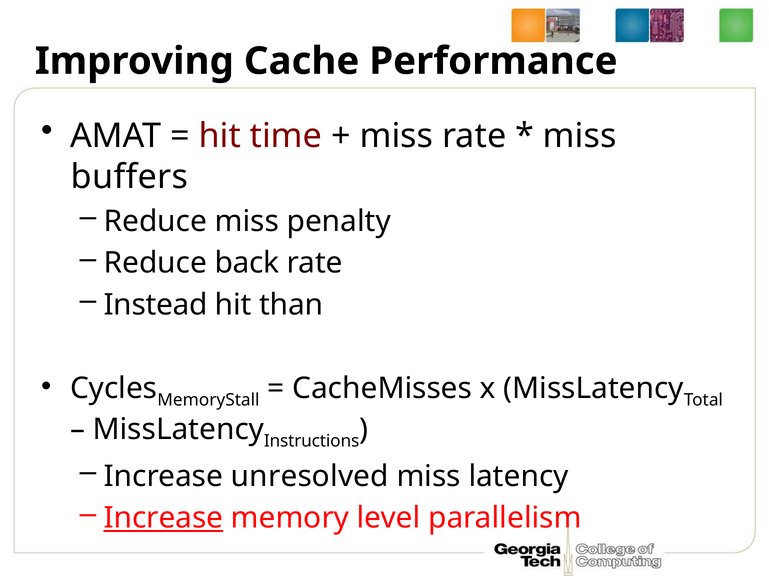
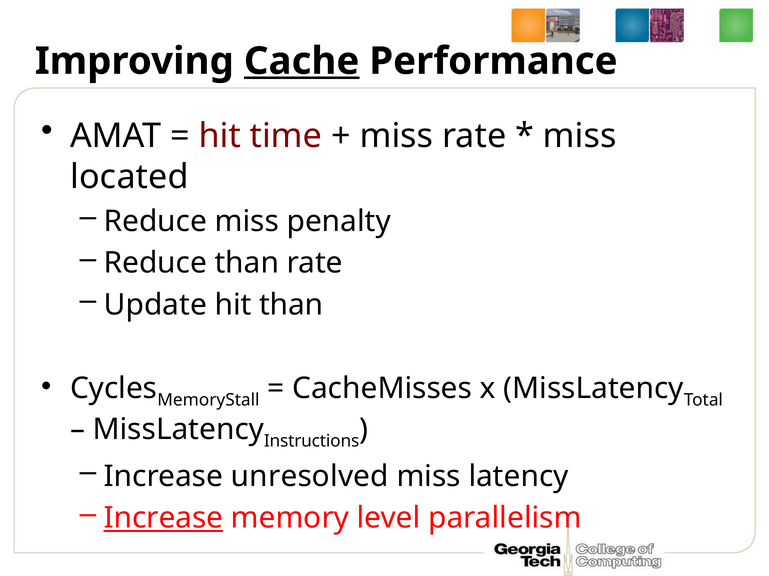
Cache underline: none -> present (302, 61)
buffers: buffers -> located (130, 177)
Reduce back: back -> than (247, 263)
Instead: Instead -> Update (155, 305)
